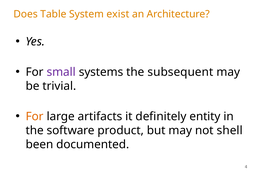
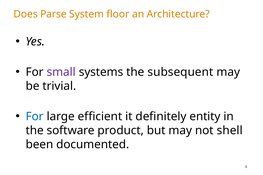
Table: Table -> Parse (53, 14)
exist: exist -> floor (118, 14)
For colour: orange -> blue (35, 117)
artifacts: artifacts -> efficient (100, 117)
